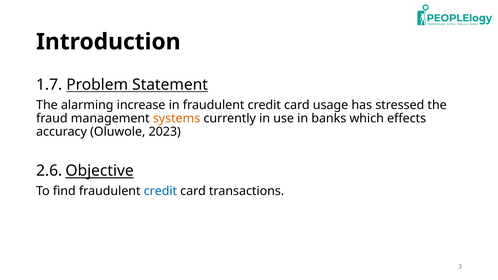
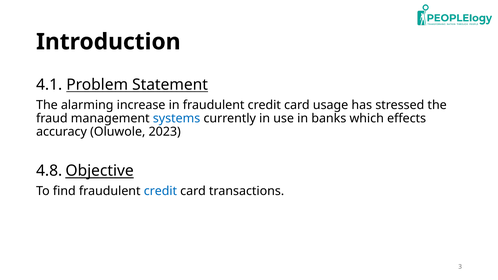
1.7: 1.7 -> 4.1 (49, 85)
systems colour: orange -> blue (177, 118)
2.6: 2.6 -> 4.8 (49, 171)
